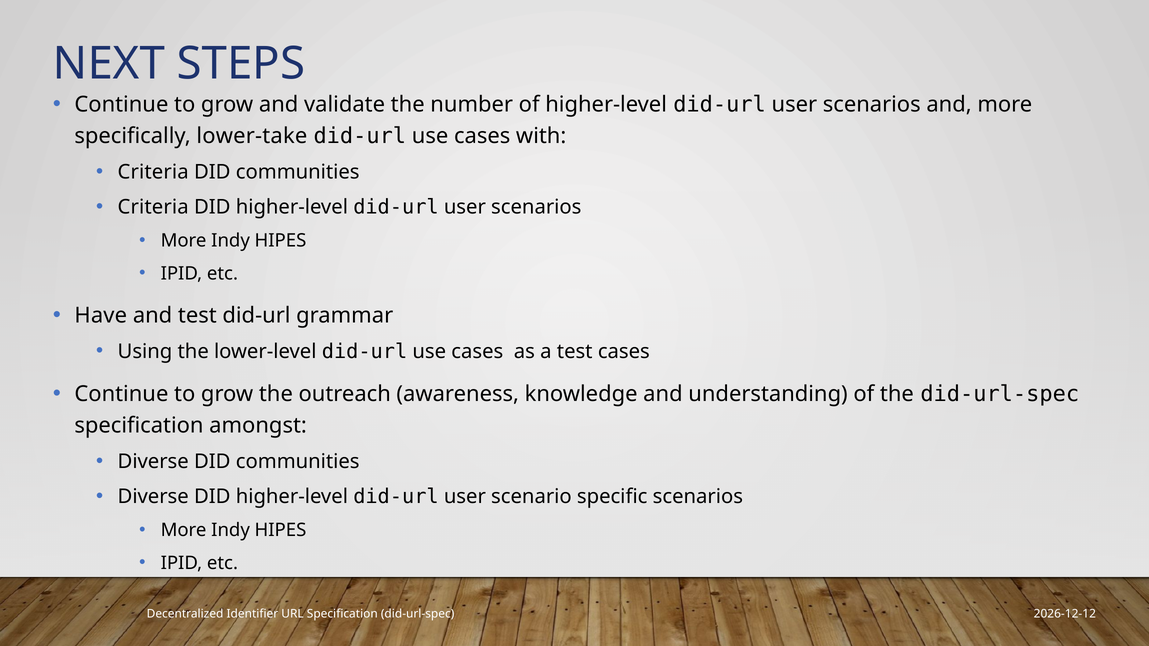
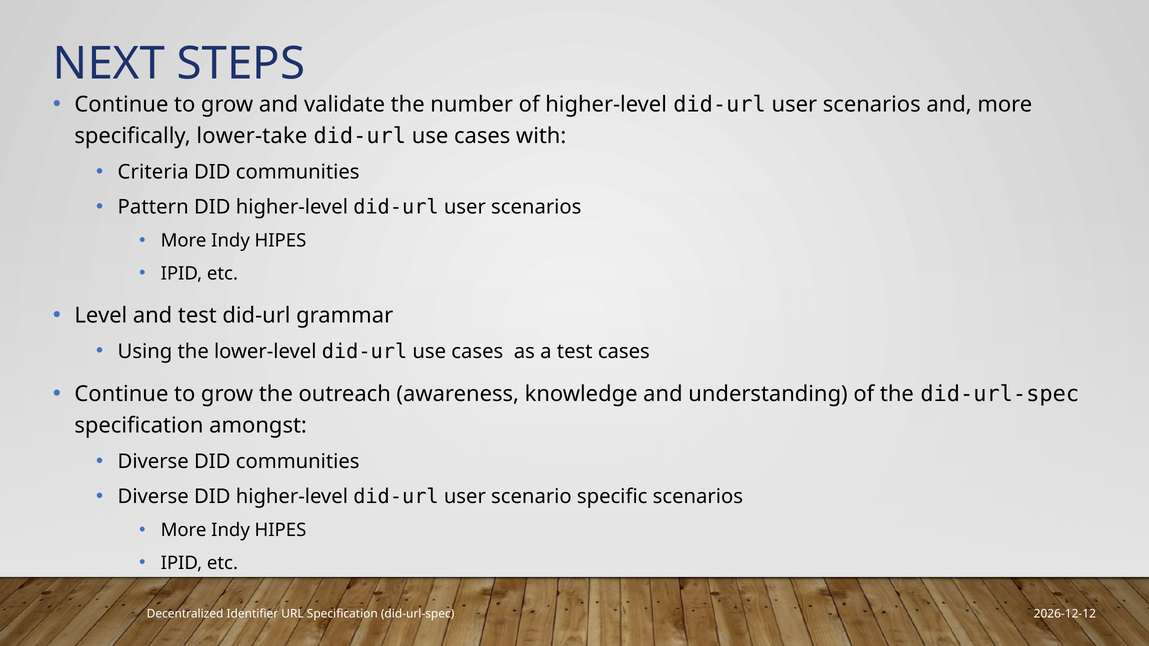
Criteria: Criteria -> Pattern (153, 207)
Have: Have -> Level (101, 315)
